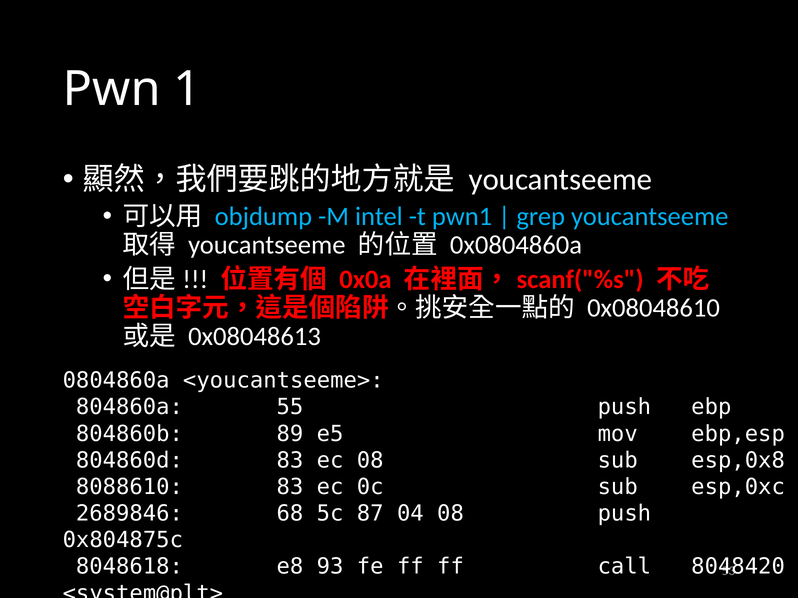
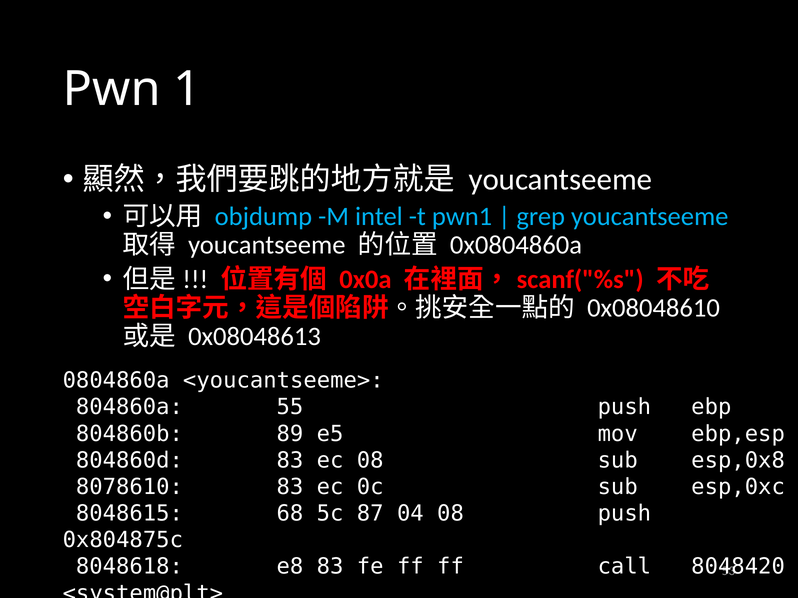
8088610: 8088610 -> 8078610 (129, 487)
2689846: 2689846 -> 8048615 (129, 514)
e8 93: 93 -> 83 (330, 567)
